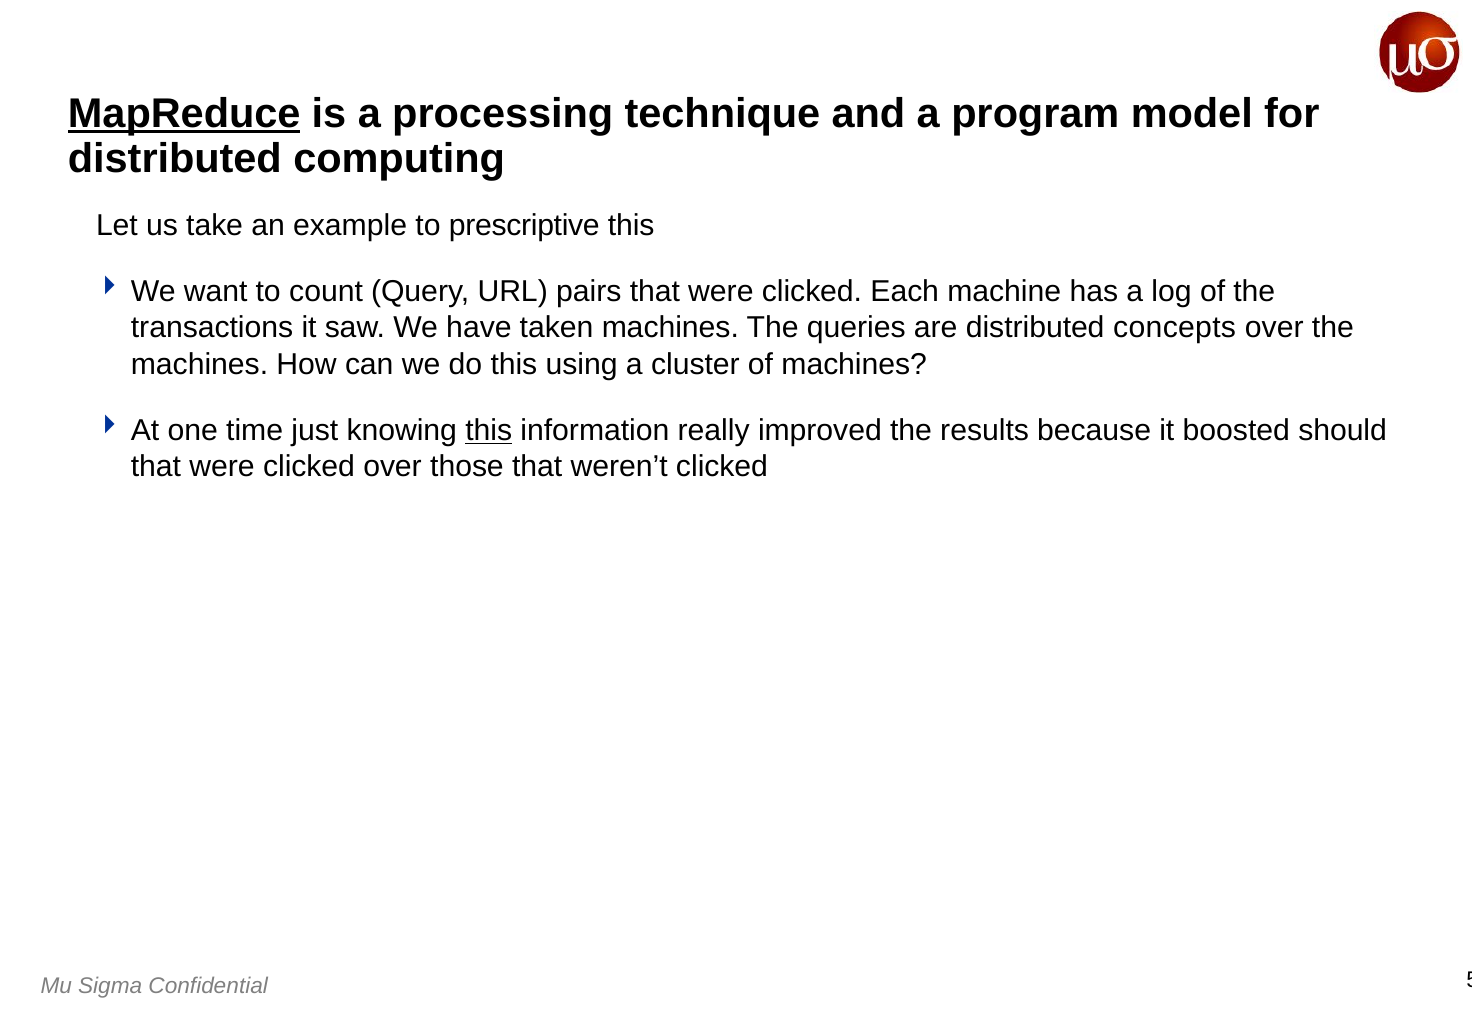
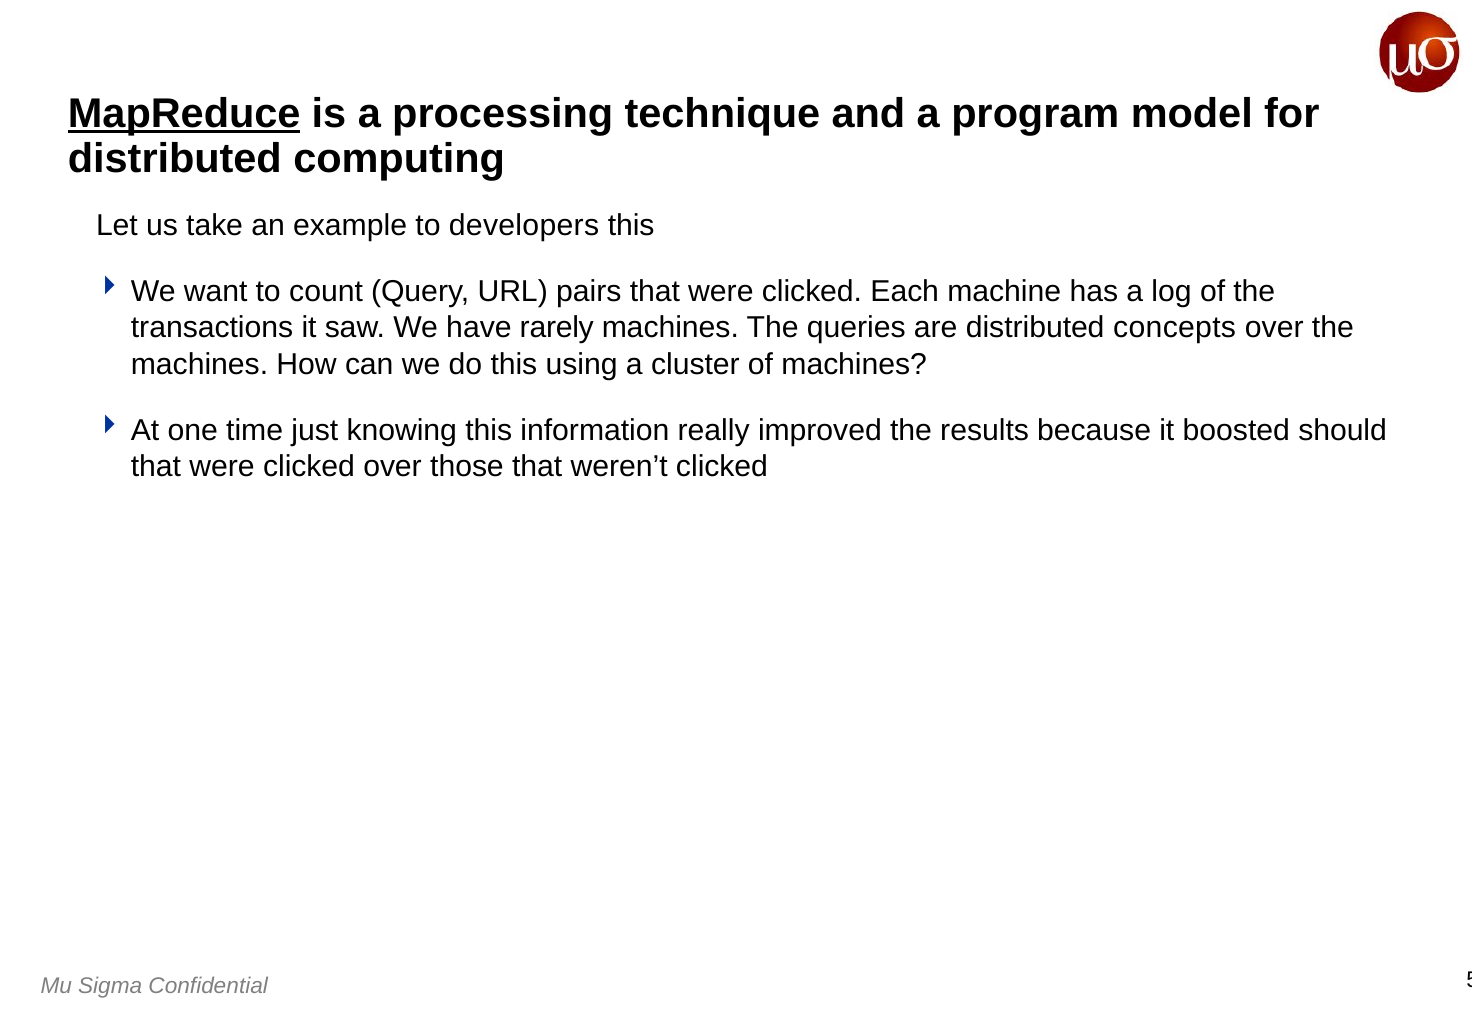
prescriptive: prescriptive -> developers (524, 225)
taken: taken -> rarely (557, 328)
this underline: present -> none (489, 431)
